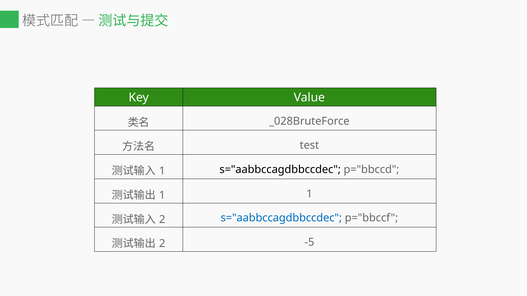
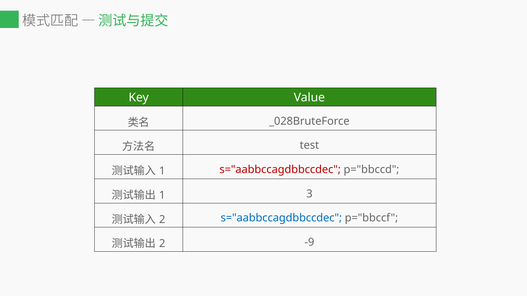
s="aabbccagdbbccdec colour: black -> red (280, 170)
1: 1 -> 3 (309, 194)
-5: -5 -> -9 (309, 243)
